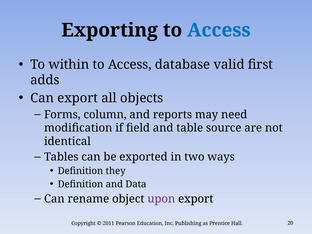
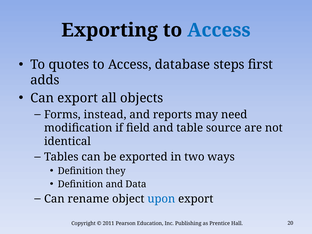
within: within -> quotes (69, 65)
valid: valid -> steps (229, 65)
column: column -> instead (105, 115)
upon colour: purple -> blue (161, 199)
